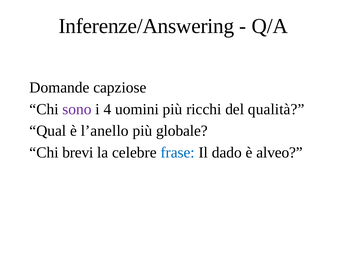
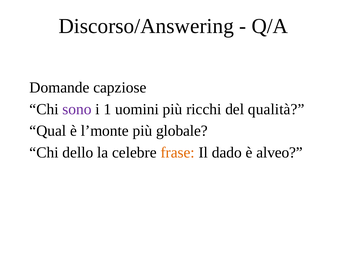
Inferenze/Answering: Inferenze/Answering -> Discorso/Answering (146, 26)
4: 4 -> 1 (107, 109)
l’anello: l’anello -> l’monte (105, 130)
brevi: brevi -> dello (78, 152)
frase colour: blue -> orange (178, 152)
